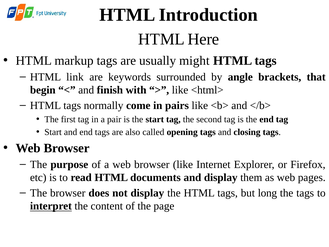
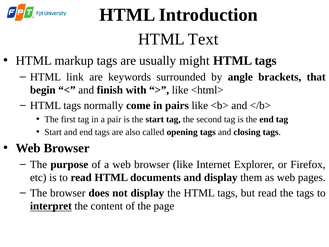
Here: Here -> Text (203, 39)
but long: long -> read (267, 193)
